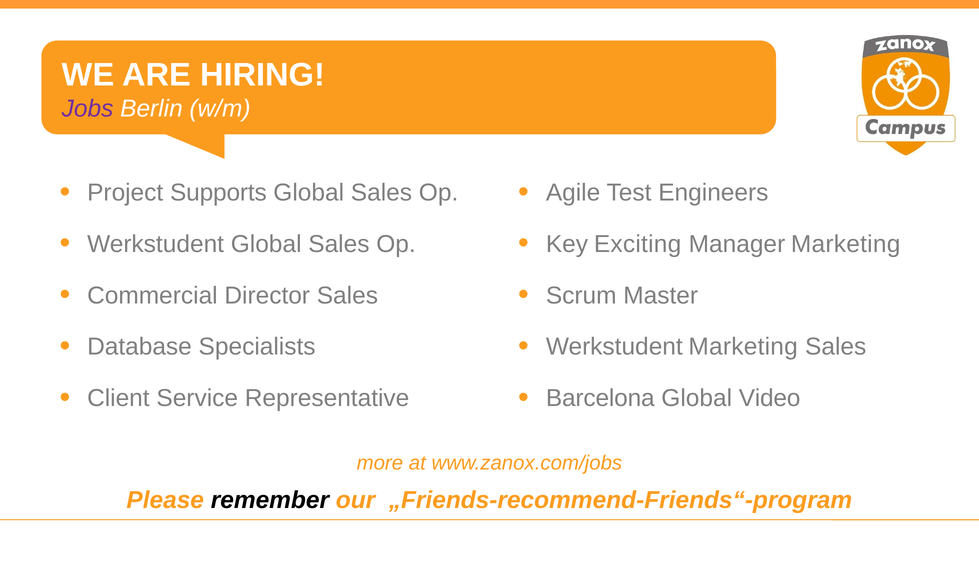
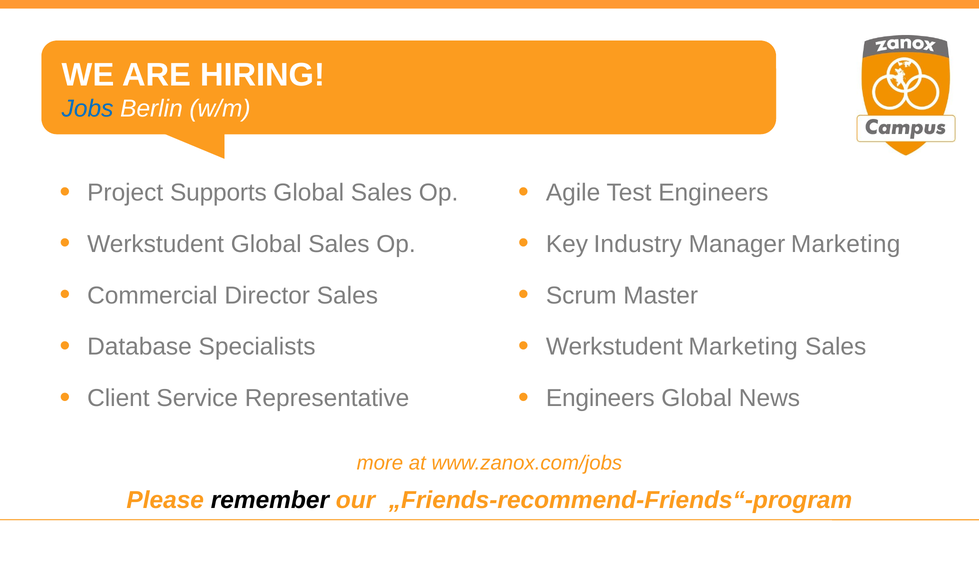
Jobs colour: purple -> blue (88, 109)
Exciting: Exciting -> Industry (638, 244)
Barcelona: Barcelona -> Engineers (600, 398)
Video: Video -> News (769, 398)
